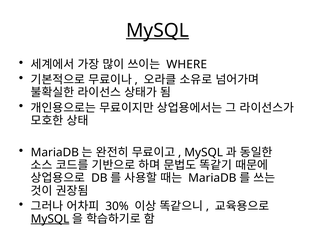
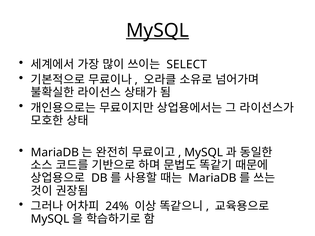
WHERE: WHERE -> SELECT (187, 65)
30%: 30% -> 24% (117, 206)
MySQL underline: present -> none (50, 219)
